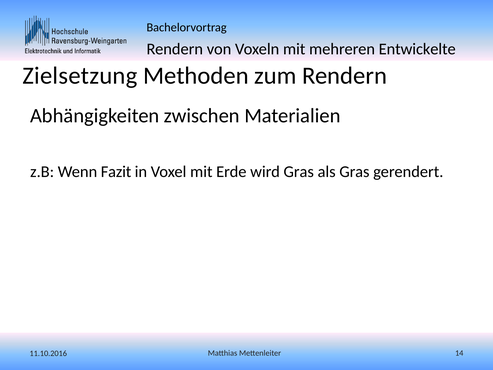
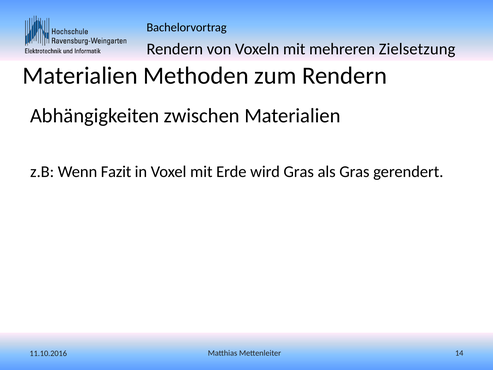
Entwickelte: Entwickelte -> Zielsetzung (417, 49)
Zielsetzung: Zielsetzung -> Materialien (80, 76)
